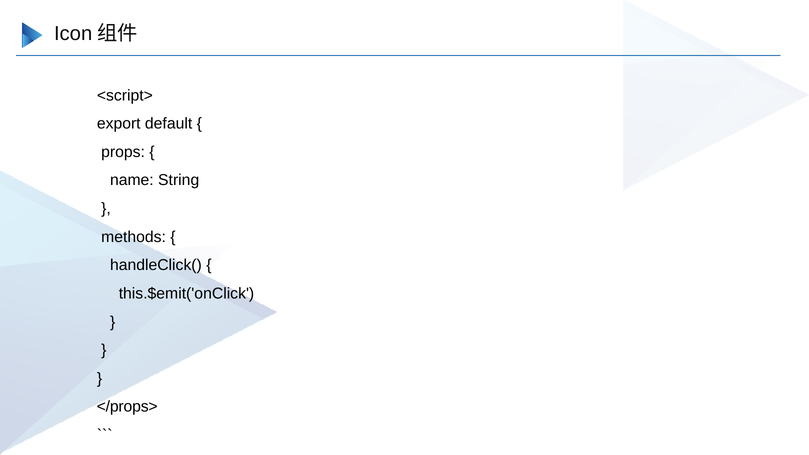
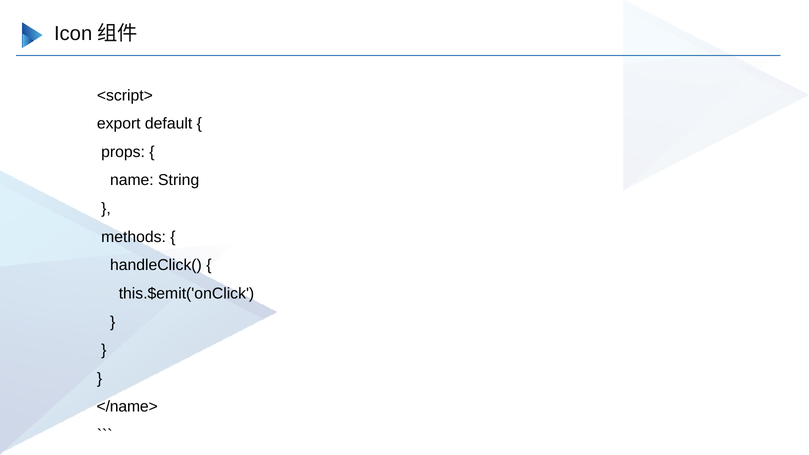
</props>: </props> -> </name> (127, 407)
